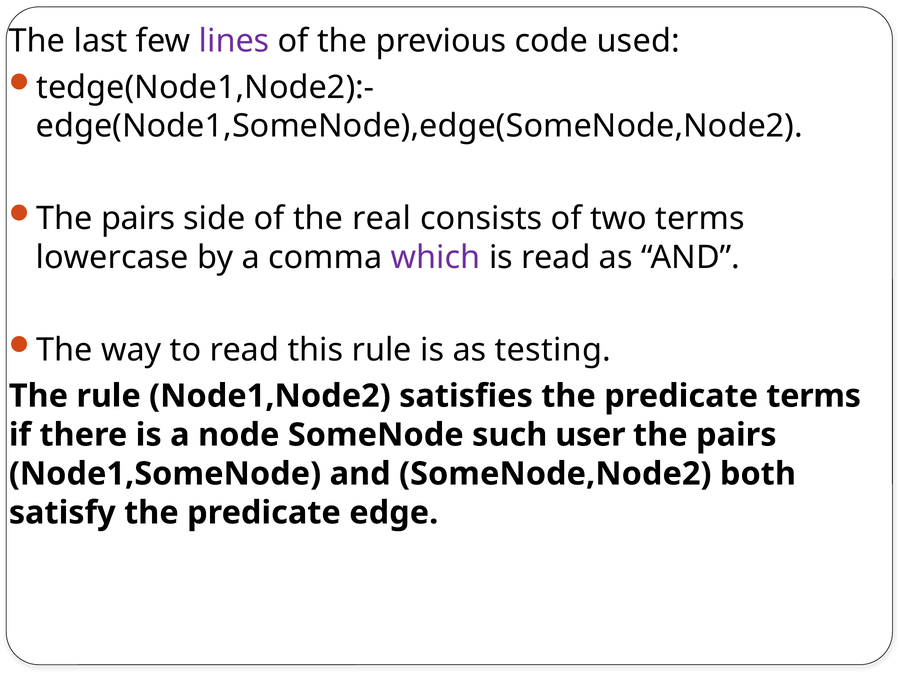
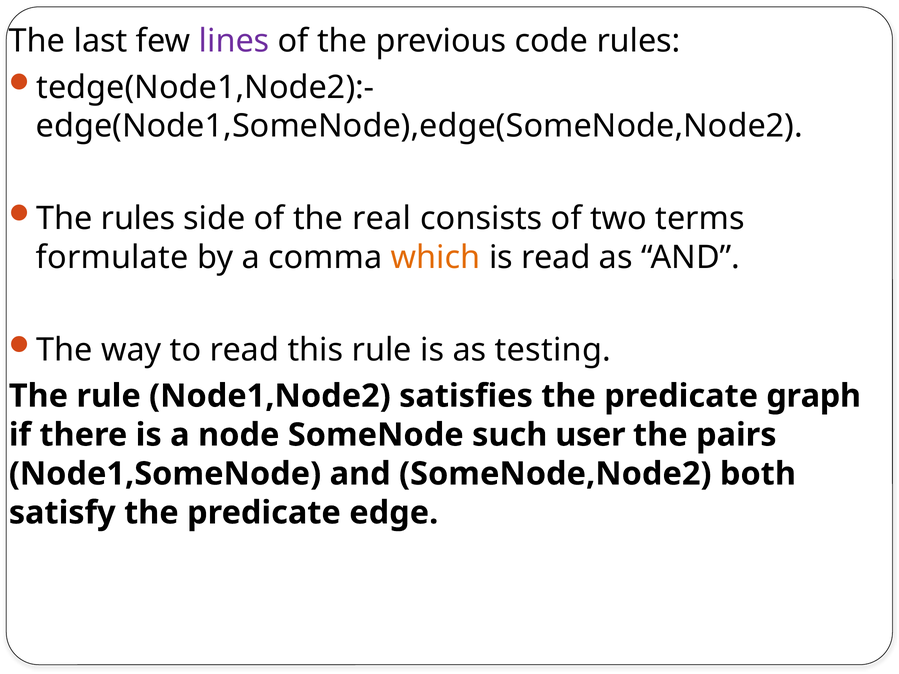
code used: used -> rules (639, 41)
pairs: pairs -> rules (138, 219)
lowercase: lowercase -> formulate (112, 258)
which colour: purple -> orange (436, 258)
predicate terms: terms -> graph (814, 396)
